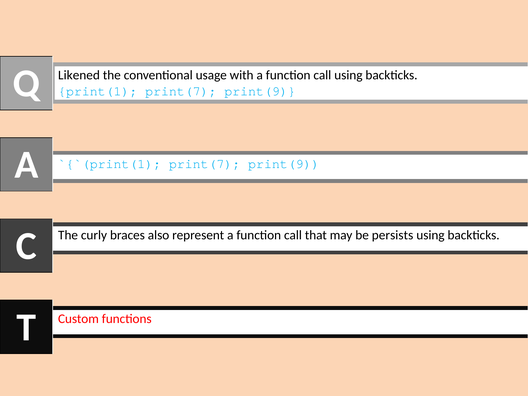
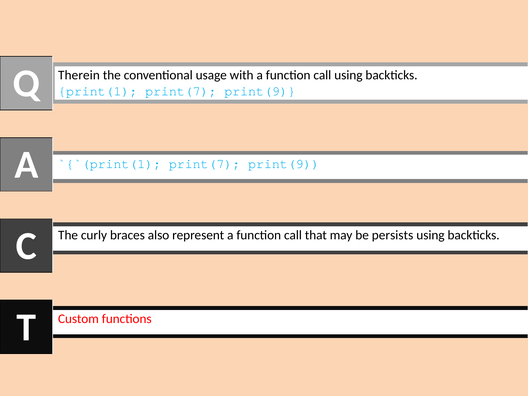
Likened: Likened -> Therein (79, 75)
